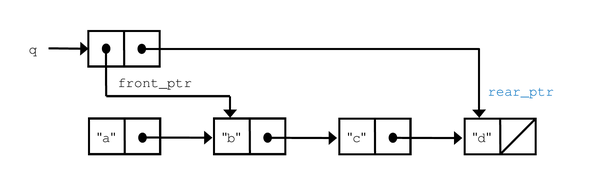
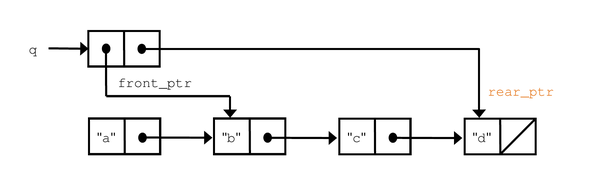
rear_ptr colour: blue -> orange (521, 92)
